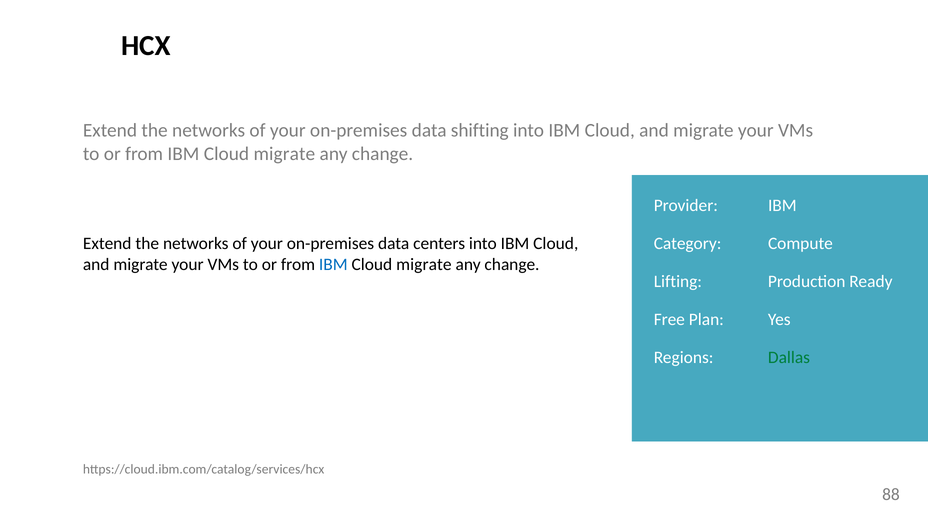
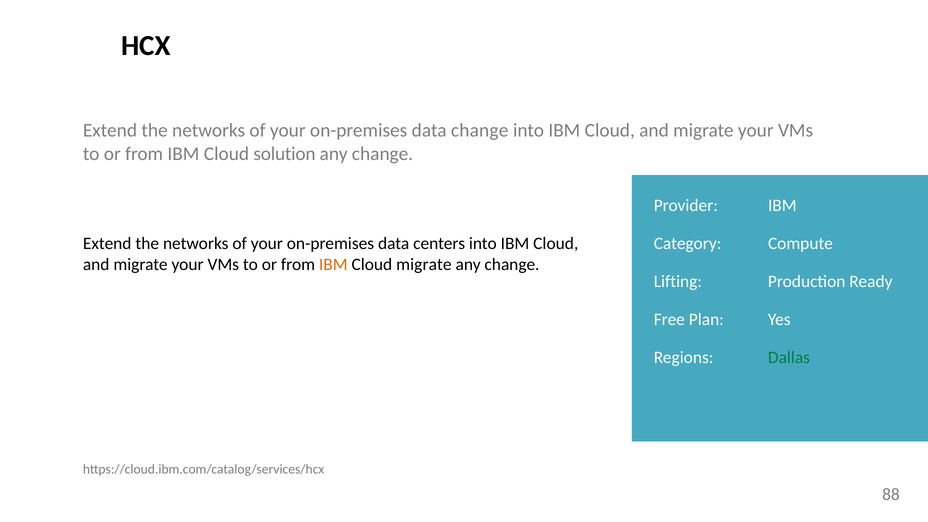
data shifting: shifting -> change (480, 131)
migrate: migrate -> solution (285, 154)
IBM colour: blue -> orange (333, 264)
